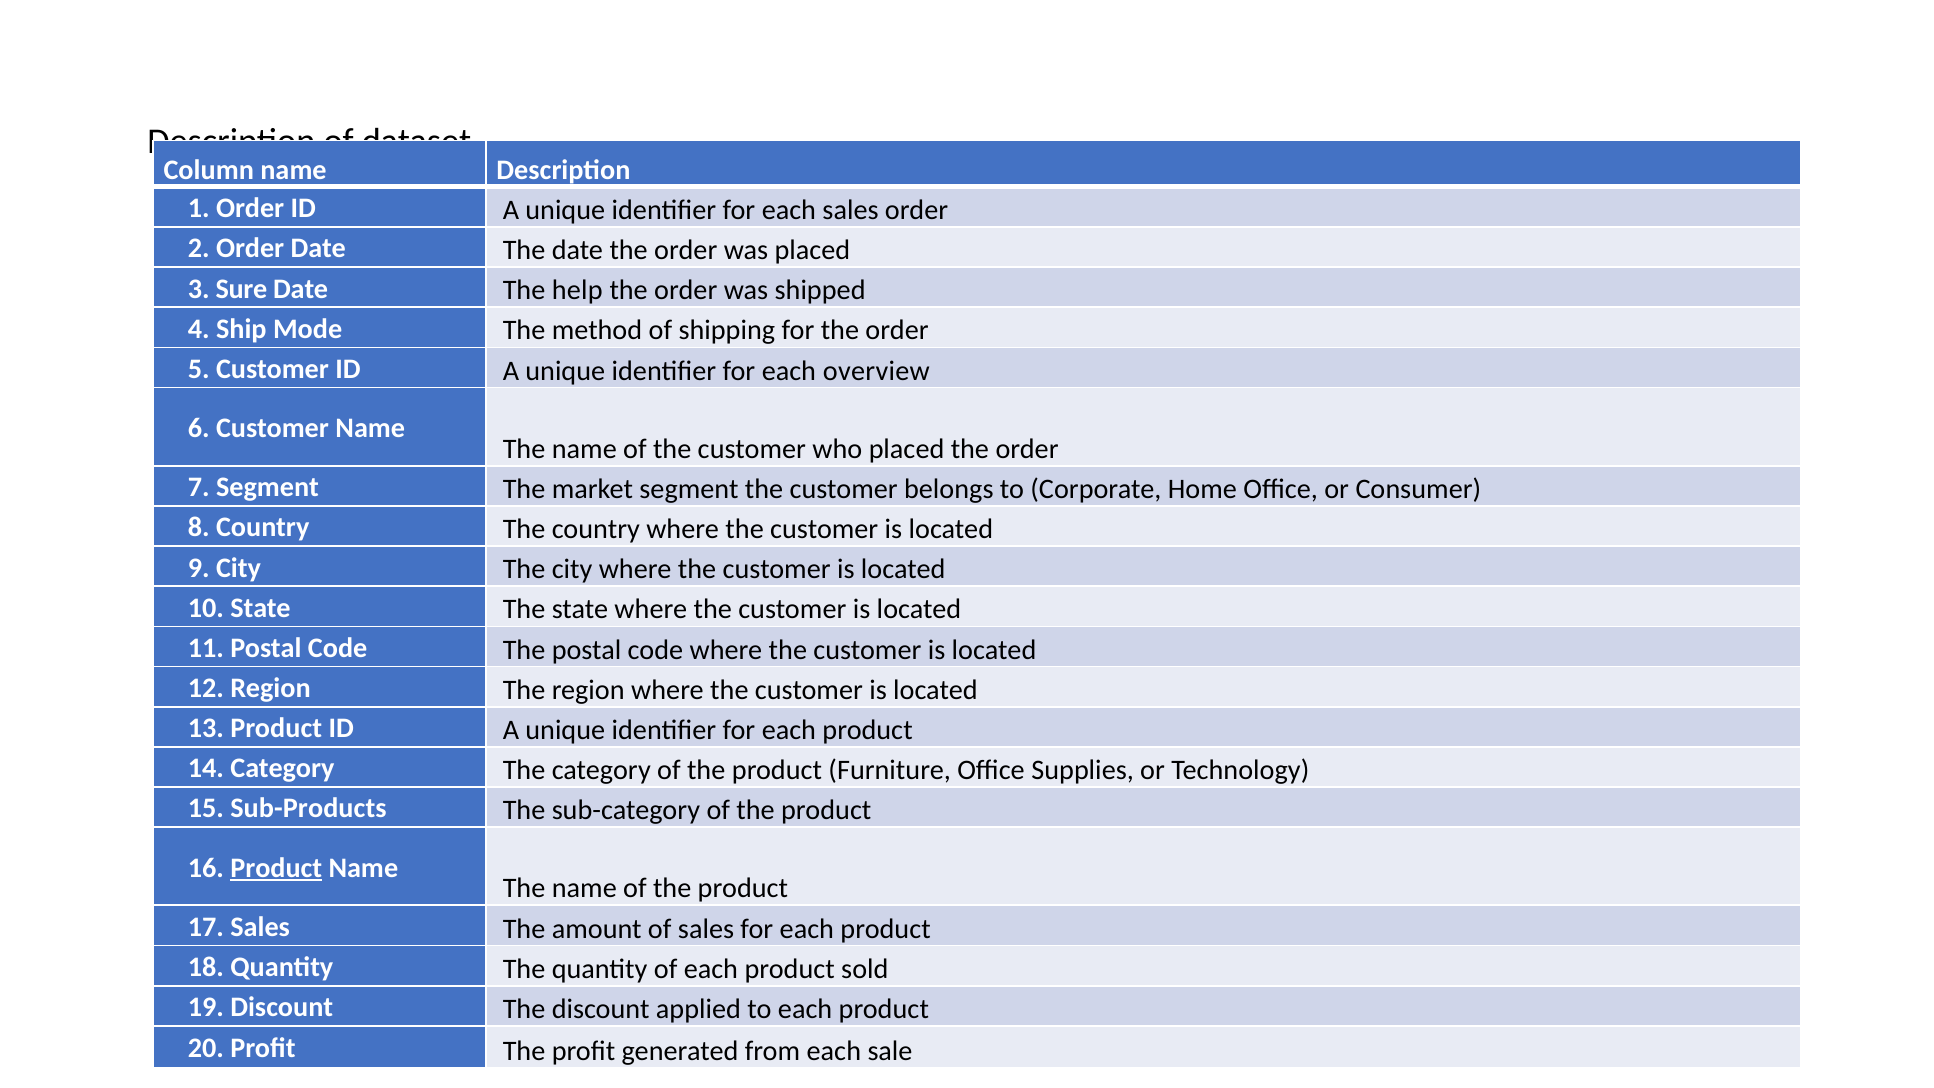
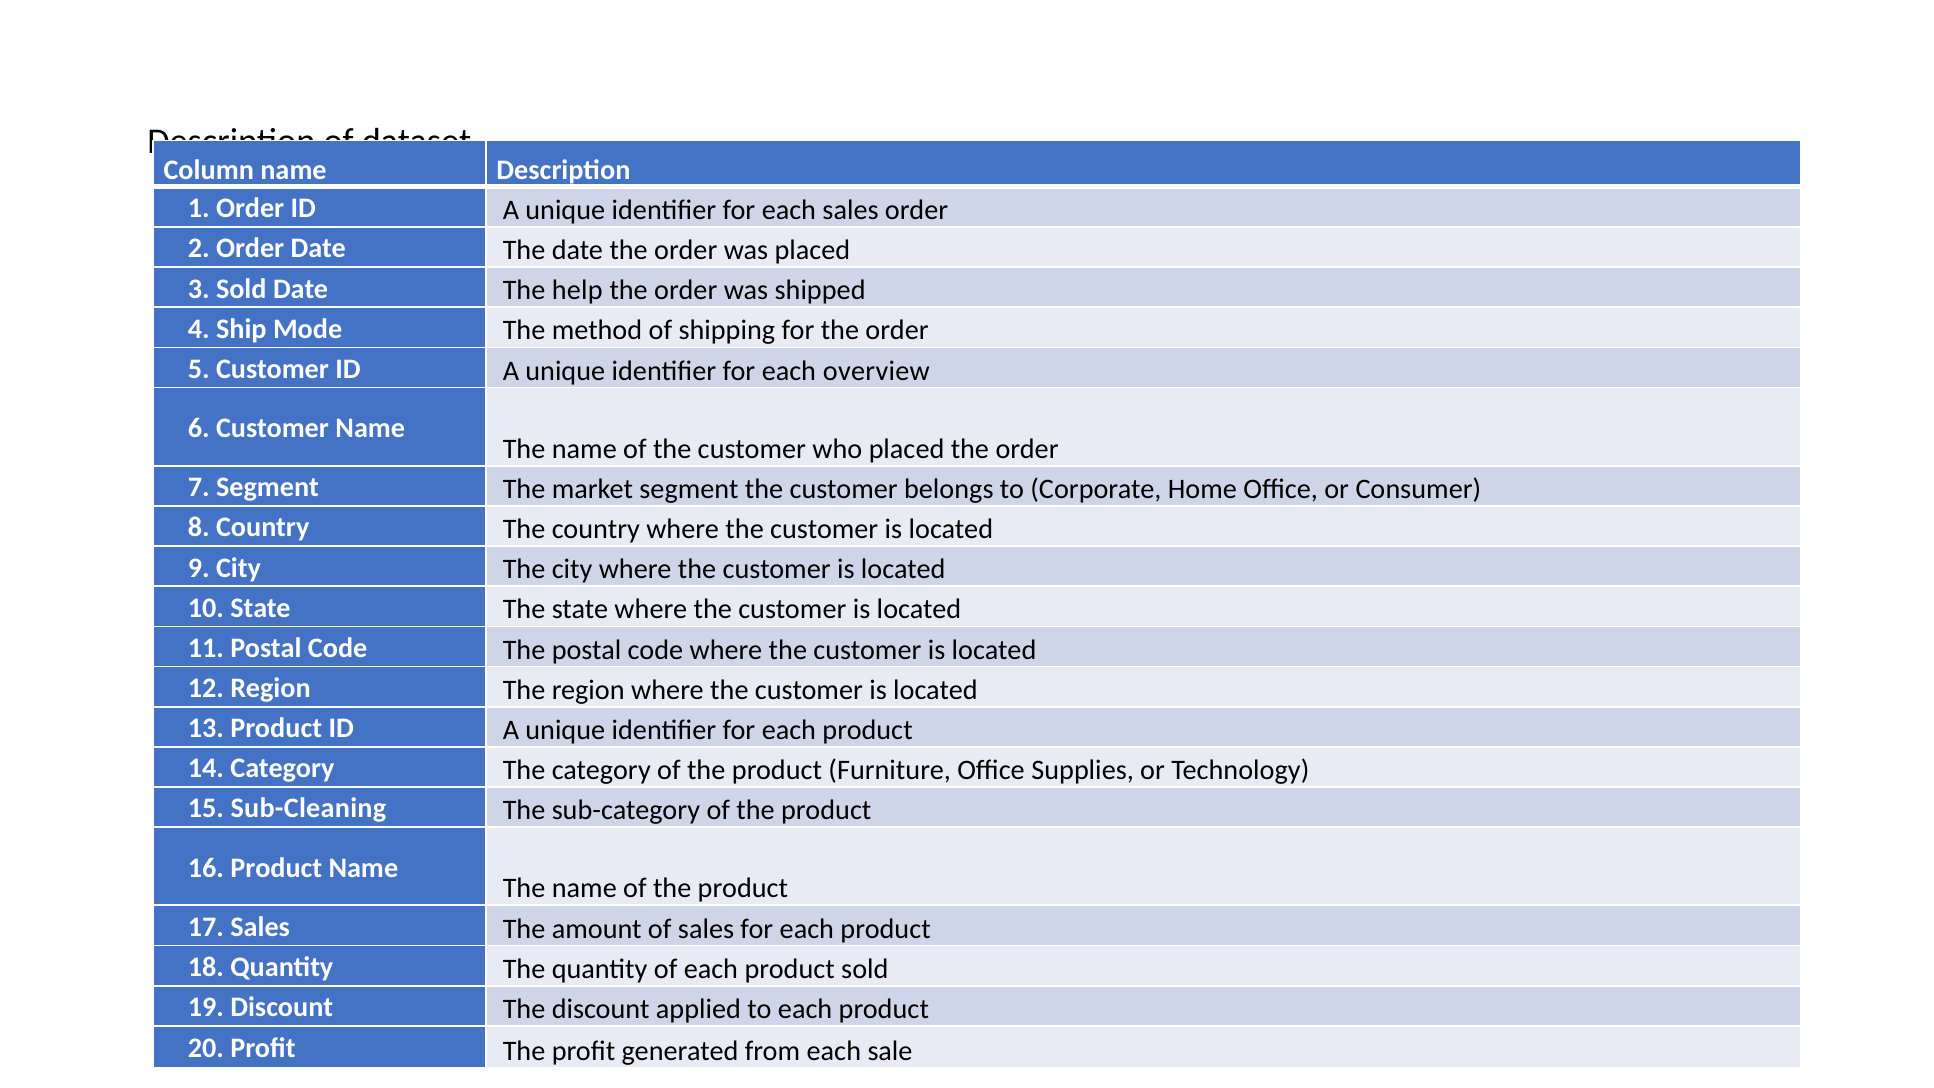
3 Sure: Sure -> Sold (241, 289)
Sub-Products: Sub-Products -> Sub-Cleaning (308, 809)
Product underline: present -> none (276, 868)
